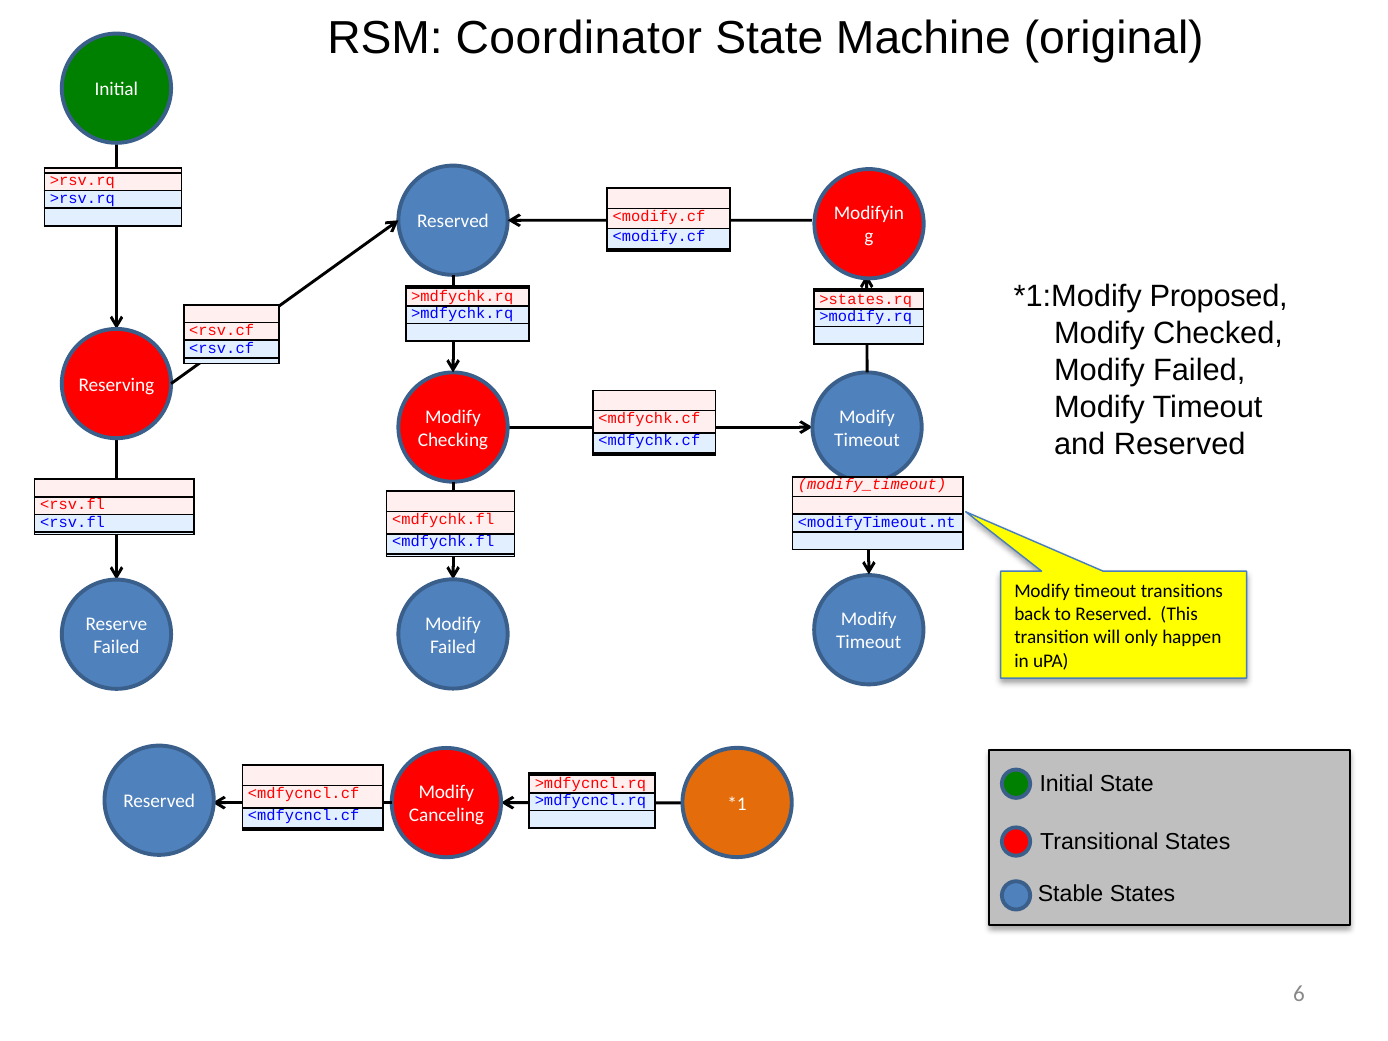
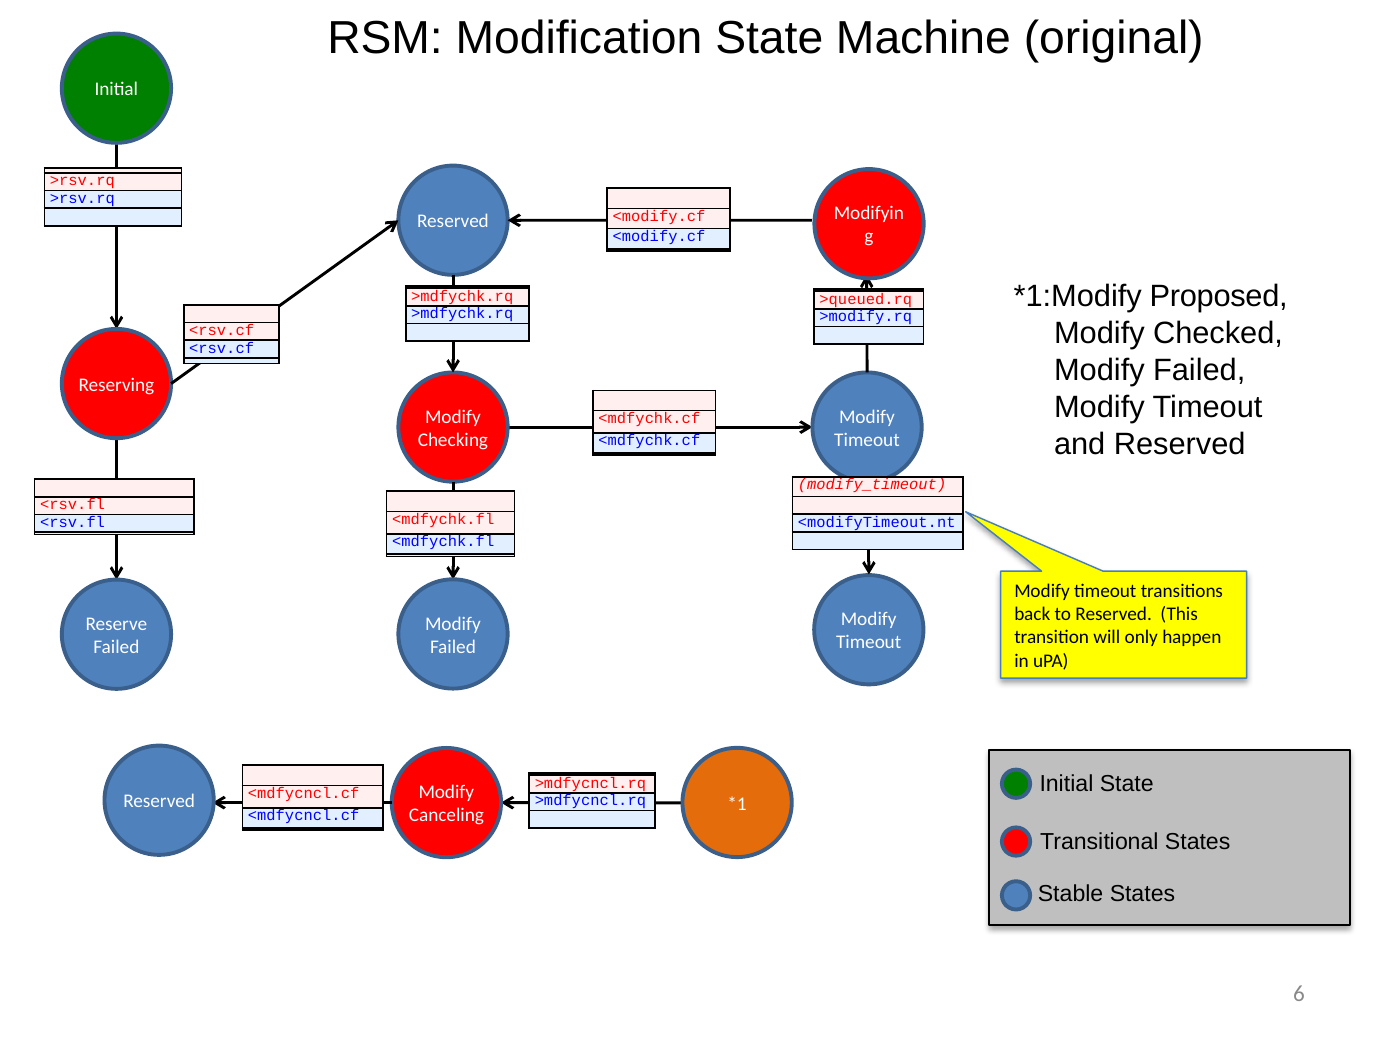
Coordinator: Coordinator -> Modification (579, 38)
>states.rq: >states.rq -> >queued.rq (866, 299)
